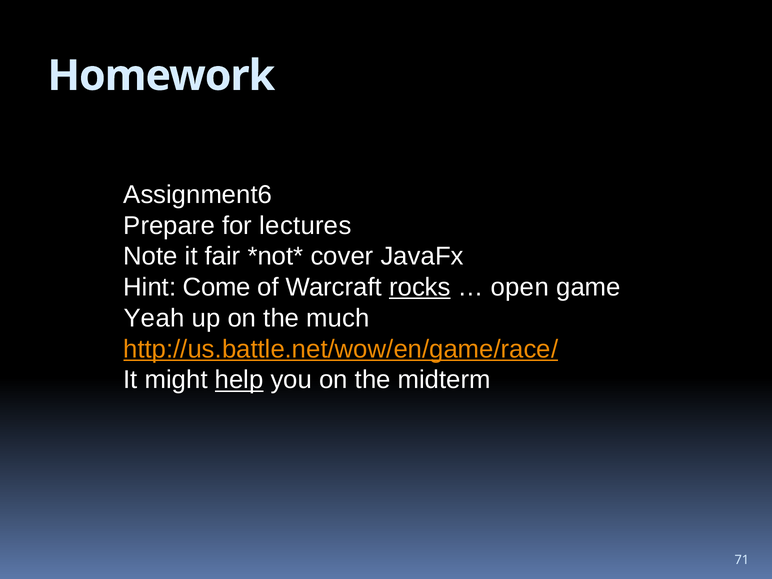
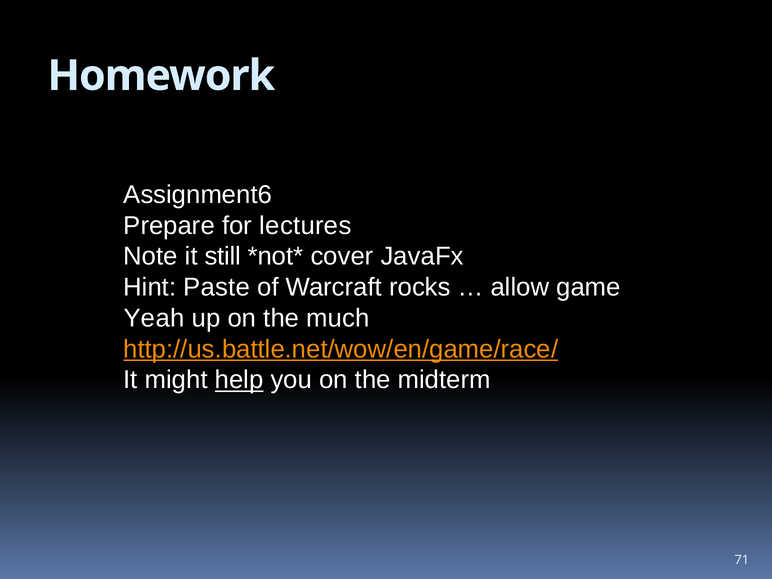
fair: fair -> still (223, 256)
Come: Come -> Paste (217, 287)
rocks underline: present -> none (420, 287)
open: open -> allow (520, 287)
